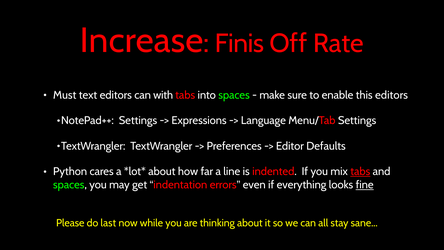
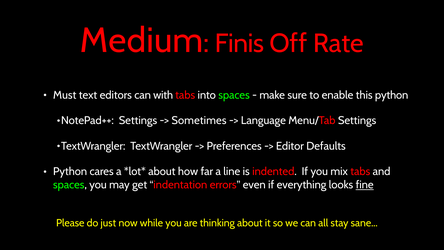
Increase: Increase -> Medium (142, 40)
this editors: editors -> python (392, 95)
Expressions: Expressions -> Sometimes (199, 120)
tabs underline: present -> none (360, 171)
last: last -> just (108, 223)
